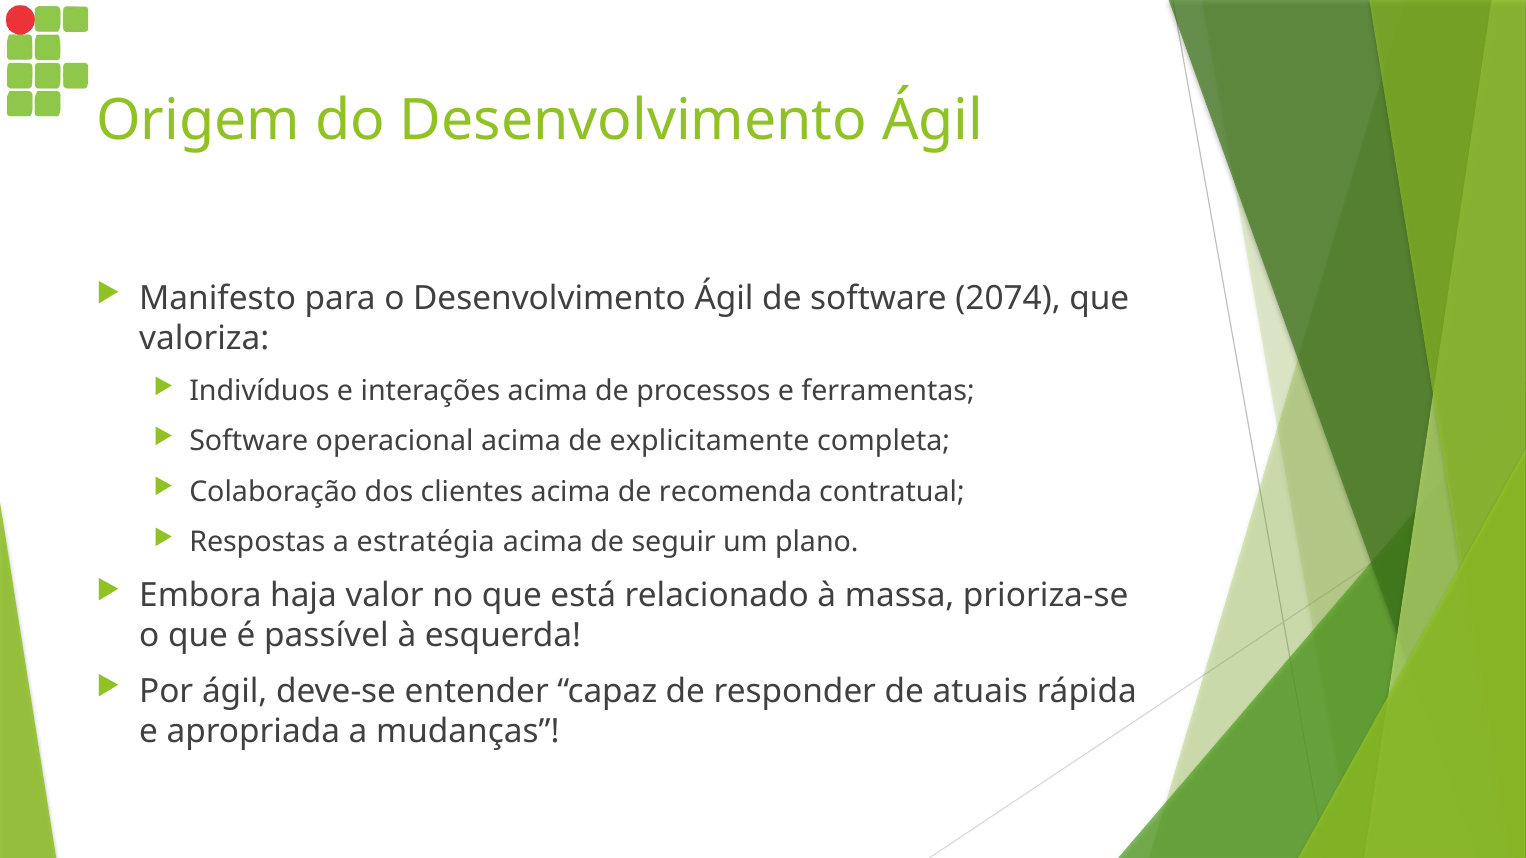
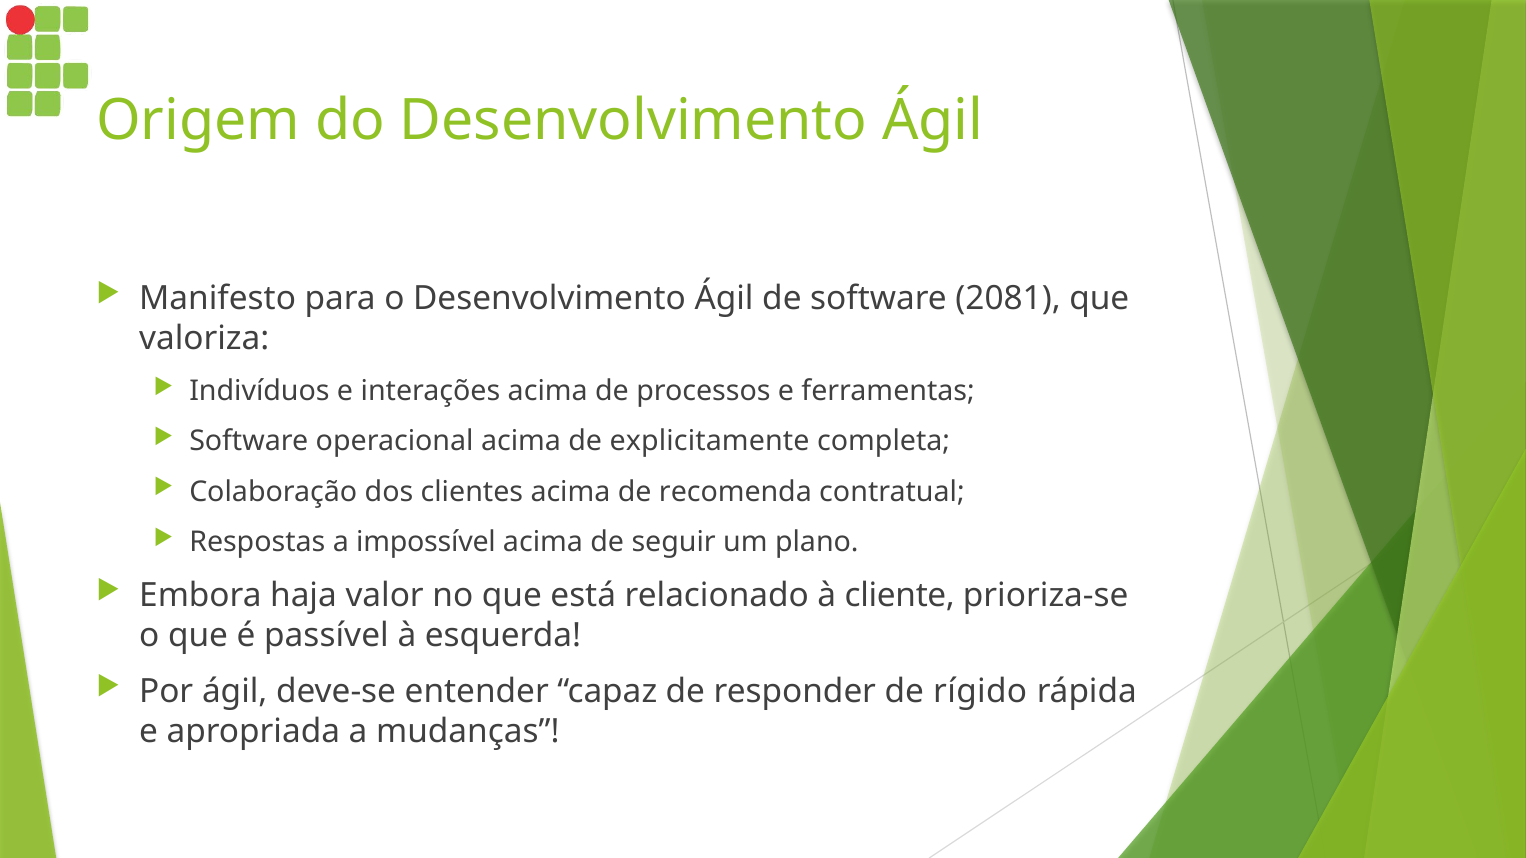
2074: 2074 -> 2081 (1008, 299)
estratégia: estratégia -> impossível (426, 542)
massa: massa -> cliente (900, 596)
atuais: atuais -> rígido (980, 692)
